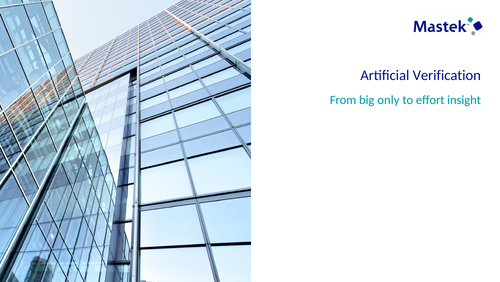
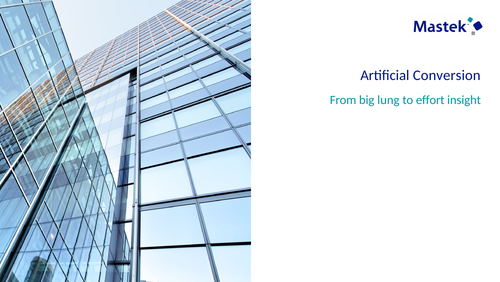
Verification: Verification -> Conversion (447, 75)
only: only -> lung (388, 100)
